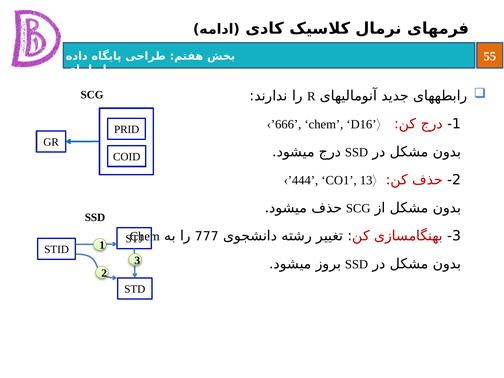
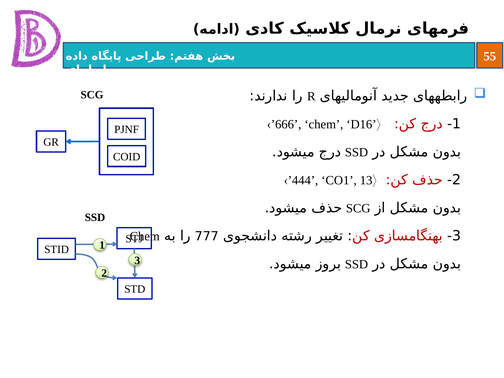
PRID: PRID -> PJNF (127, 130)
